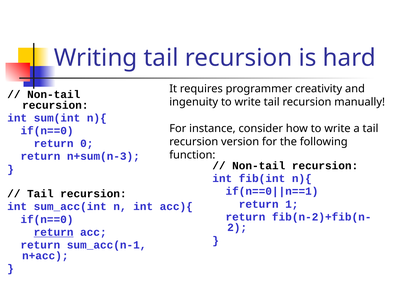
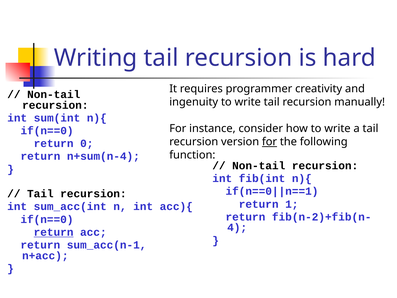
for underline: none -> present (270, 142)
n+sum(n-3: n+sum(n-3 -> n+sum(n-4 (103, 156)
2: 2 -> 4 (237, 227)
